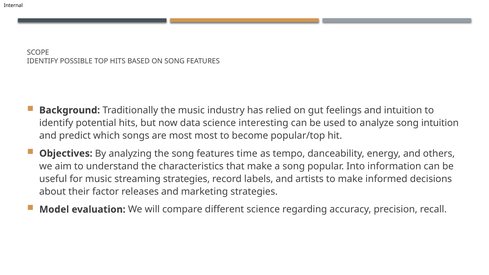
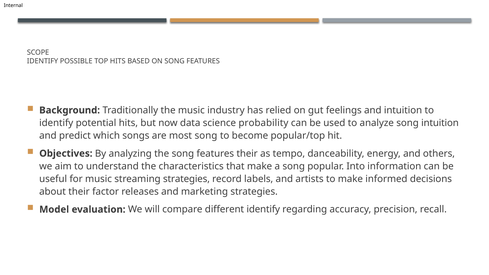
interesting: interesting -> probability (263, 123)
most most: most -> song (206, 136)
features time: time -> their (247, 154)
different science: science -> identify (263, 210)
